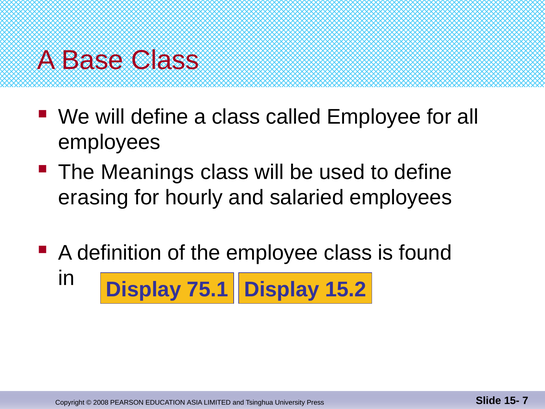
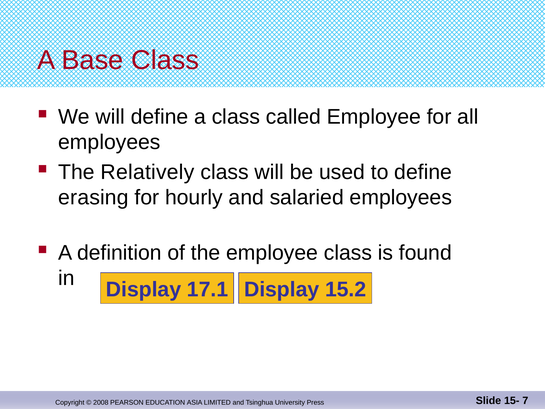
Meanings: Meanings -> Relatively (147, 172)
75.1: 75.1 -> 17.1 (208, 289)
